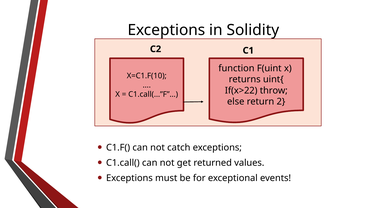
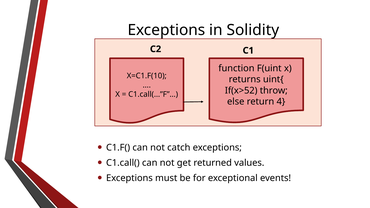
If(x>22: If(x>22 -> If(x>52 (241, 91)
2: 2 -> 4 (281, 102)
